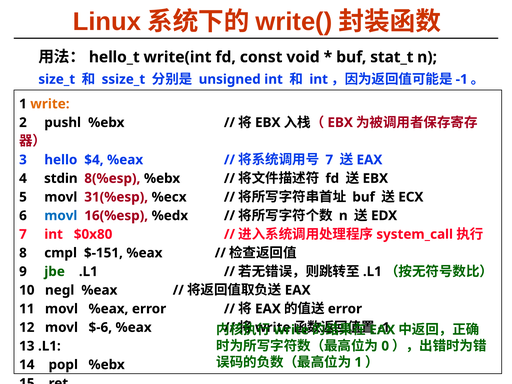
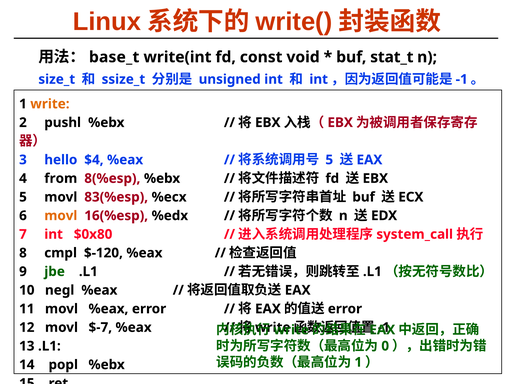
hello_t: hello_t -> base_t (114, 57)
7: 7 -> 5 (329, 160)
stdin: stdin -> from (61, 178)
31(%esp: 31(%esp -> 83(%esp (116, 197)
movl colour: blue -> orange (61, 216)
$-151: $-151 -> $-120 (103, 253)
$-6: $-6 -> $-7 (100, 327)
